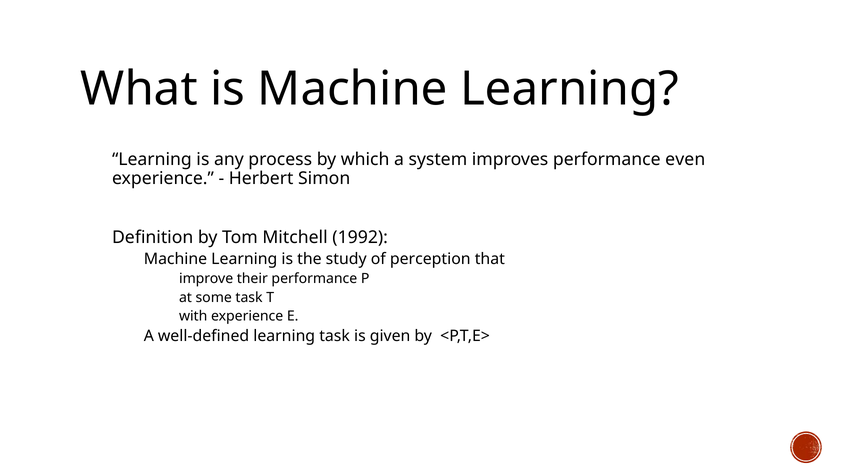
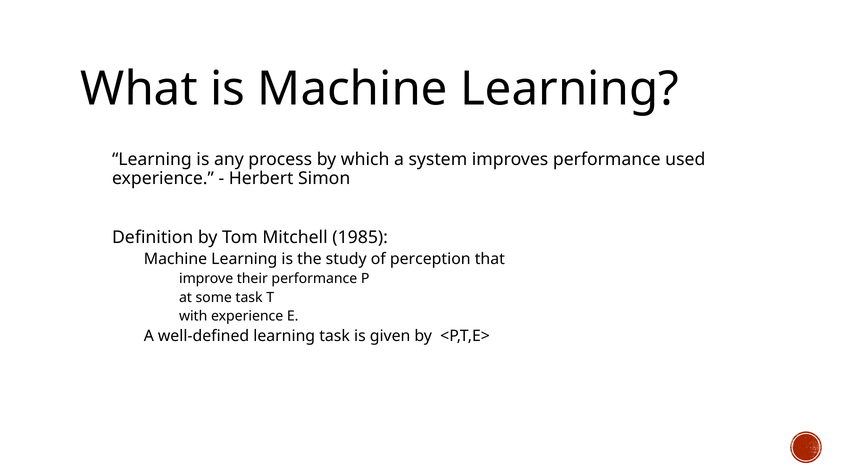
even: even -> used (685, 160)
1992: 1992 -> 1985 (360, 238)
